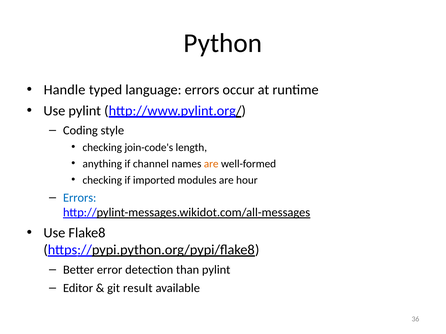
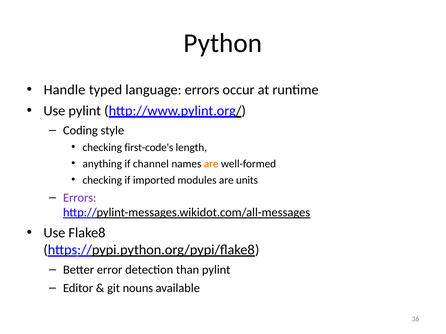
join-code's: join-code's -> first-code's (149, 148)
hour: hour -> units (247, 180)
Errors colour: blue -> purple (80, 198)
result: result -> nouns (138, 288)
